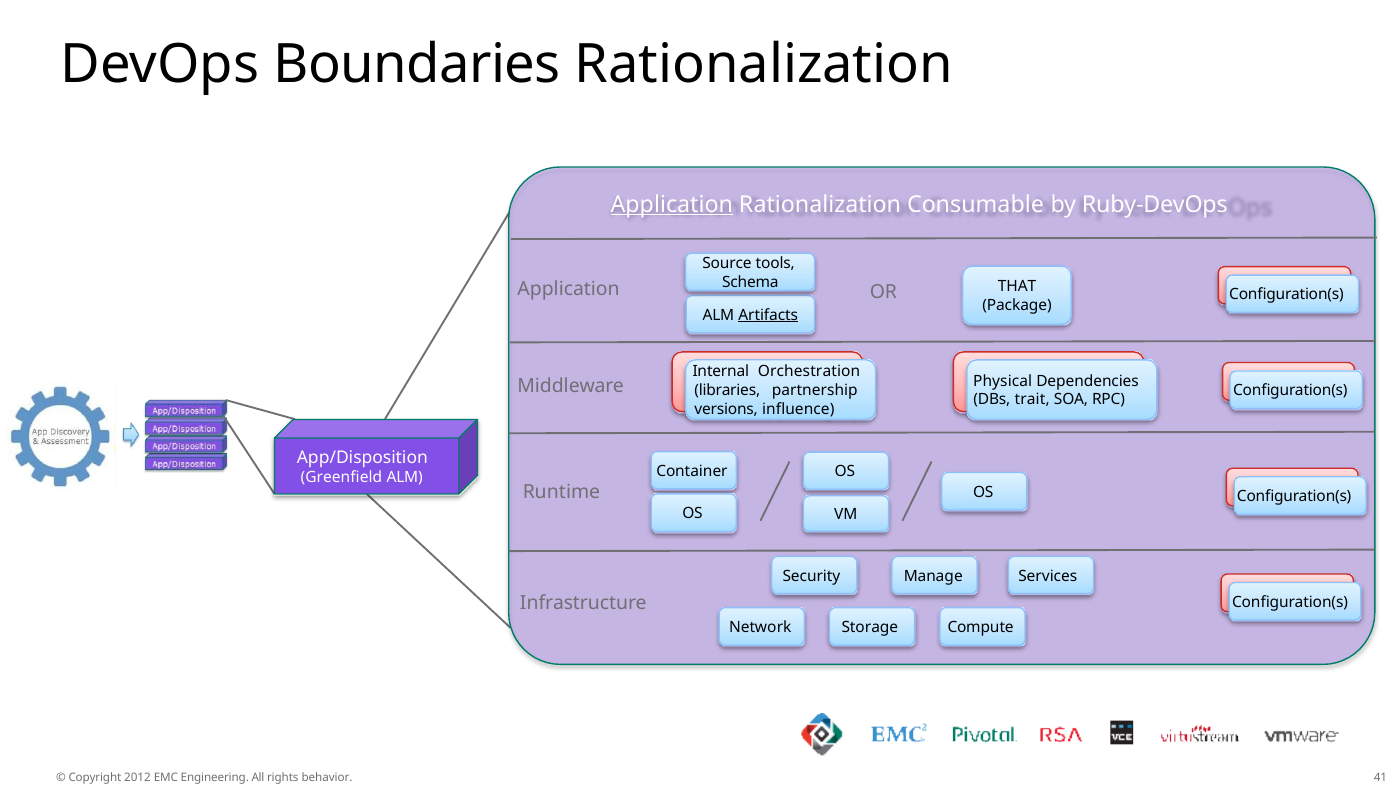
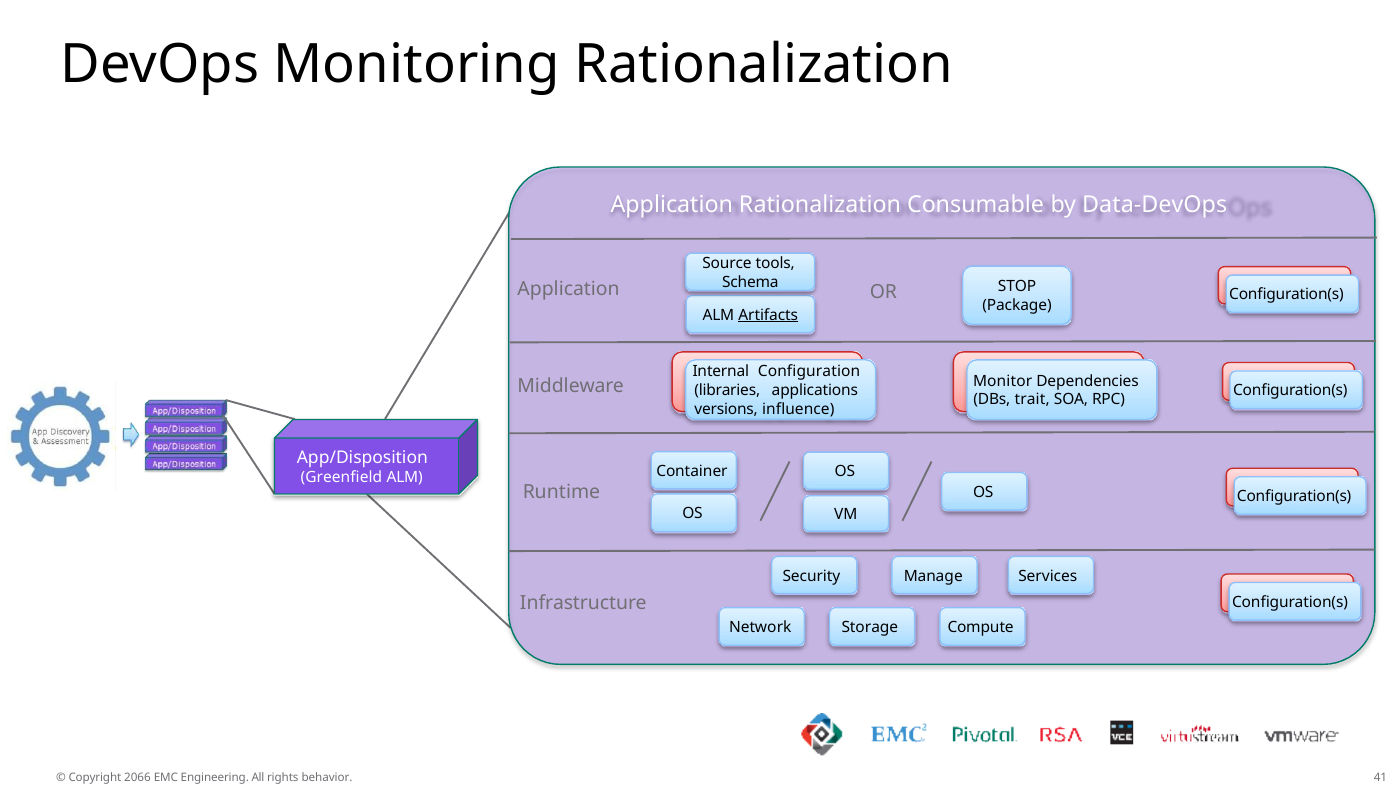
Boundaries: Boundaries -> Monitoring (417, 65)
Application underline: present -> none (672, 205)
Ruby-DevOps: Ruby-DevOps -> Data-DevOps (1155, 205)
THAT: THAT -> STOP (1017, 287)
Orchestration: Orchestration -> Configuration (809, 372)
Physical: Physical -> Monitor (1003, 381)
partnership: partnership -> applications (815, 390)
2012: 2012 -> 2066 (138, 777)
